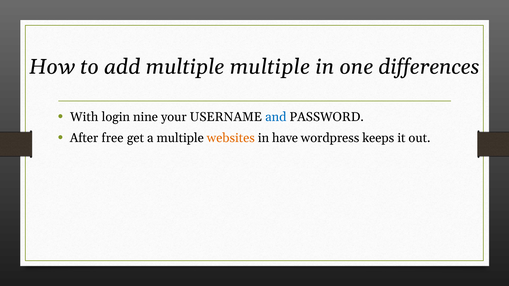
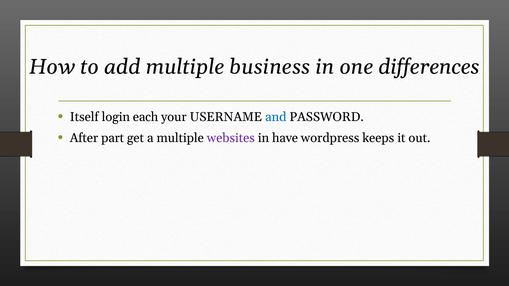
multiple multiple: multiple -> business (270, 67)
With: With -> Itself (84, 117)
nine: nine -> each (146, 117)
free: free -> part (113, 138)
websites colour: orange -> purple (231, 138)
